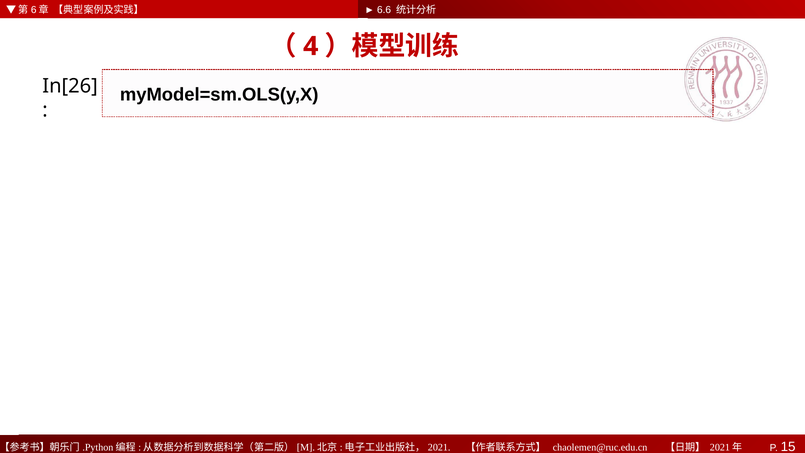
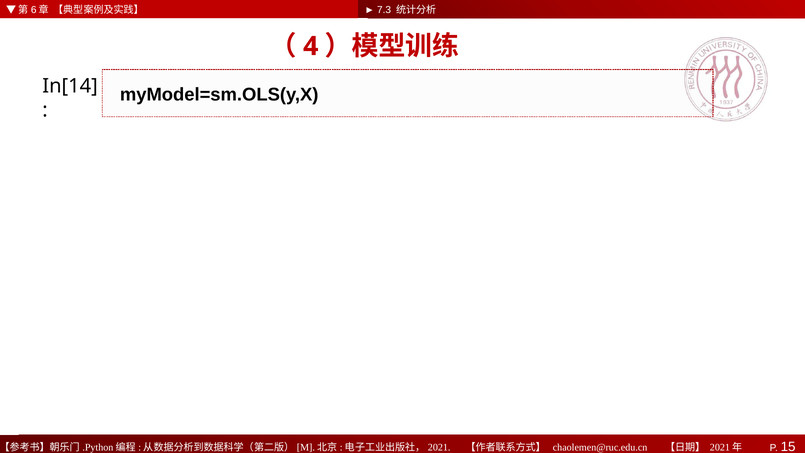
6.6: 6.6 -> 7.3 (384, 10)
In[26: In[26 -> In[14 (70, 86)
